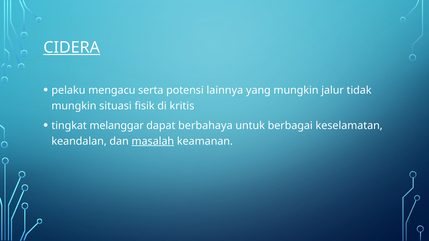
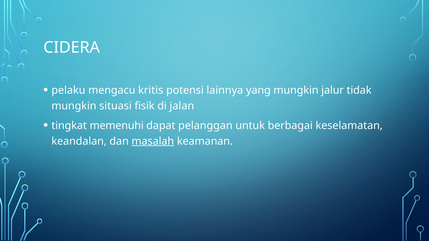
CIDERA underline: present -> none (72, 48)
serta: serta -> kritis (151, 91)
kritis: kritis -> jalan (182, 106)
melanggar: melanggar -> memenuhi (117, 126)
berbahaya: berbahaya -> pelanggan (205, 126)
